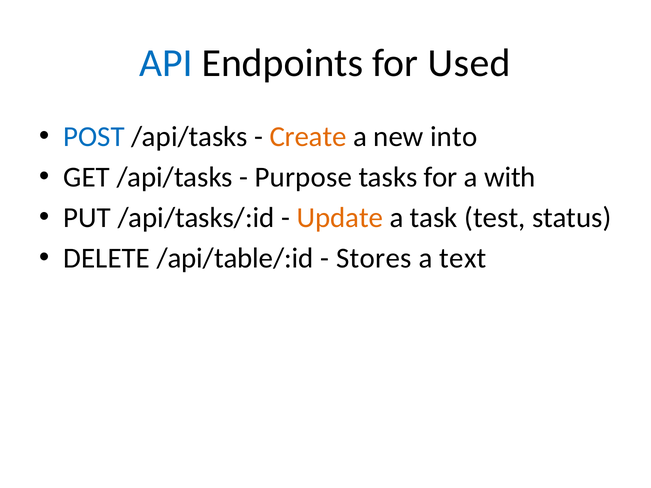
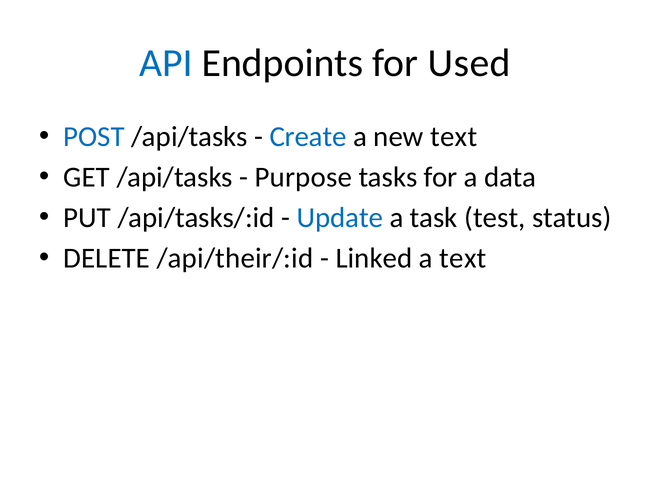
Create colour: orange -> blue (308, 137)
new into: into -> text (454, 137)
with: with -> data (510, 177)
Update colour: orange -> blue (340, 218)
/api/table/:id: /api/table/:id -> /api/their/:id (235, 258)
Stores: Stores -> Linked (374, 258)
